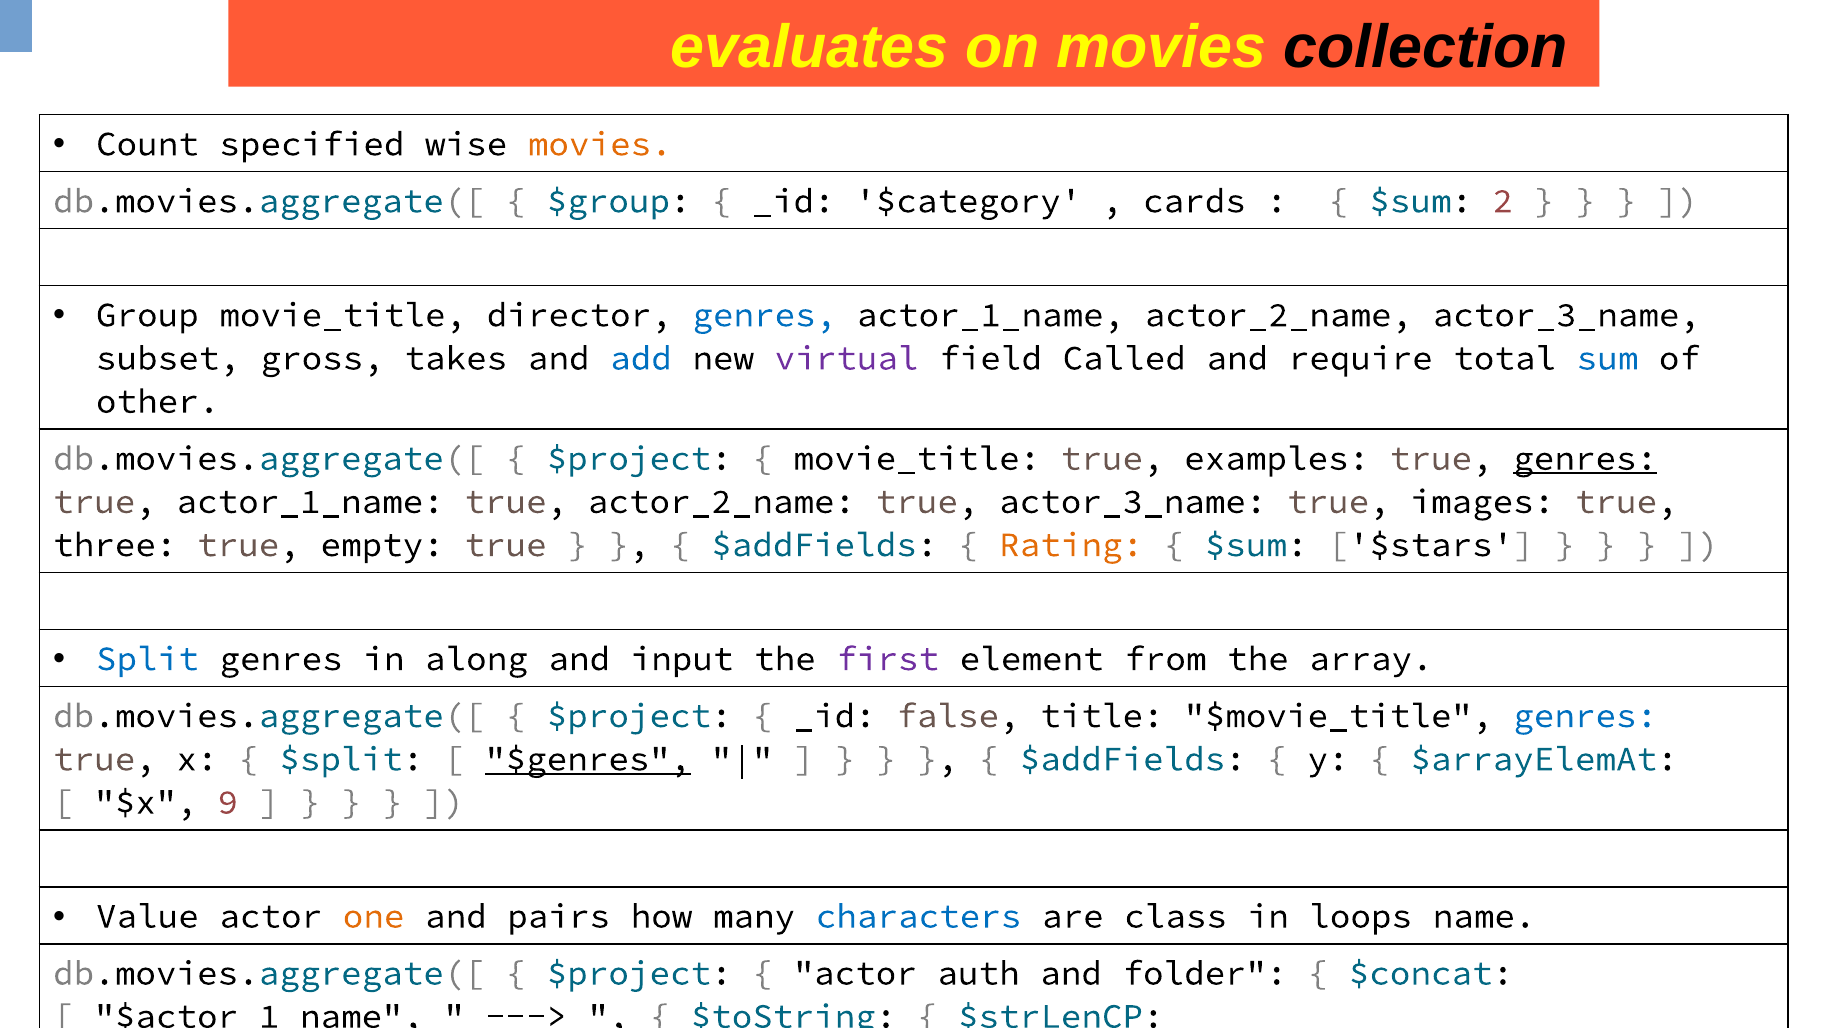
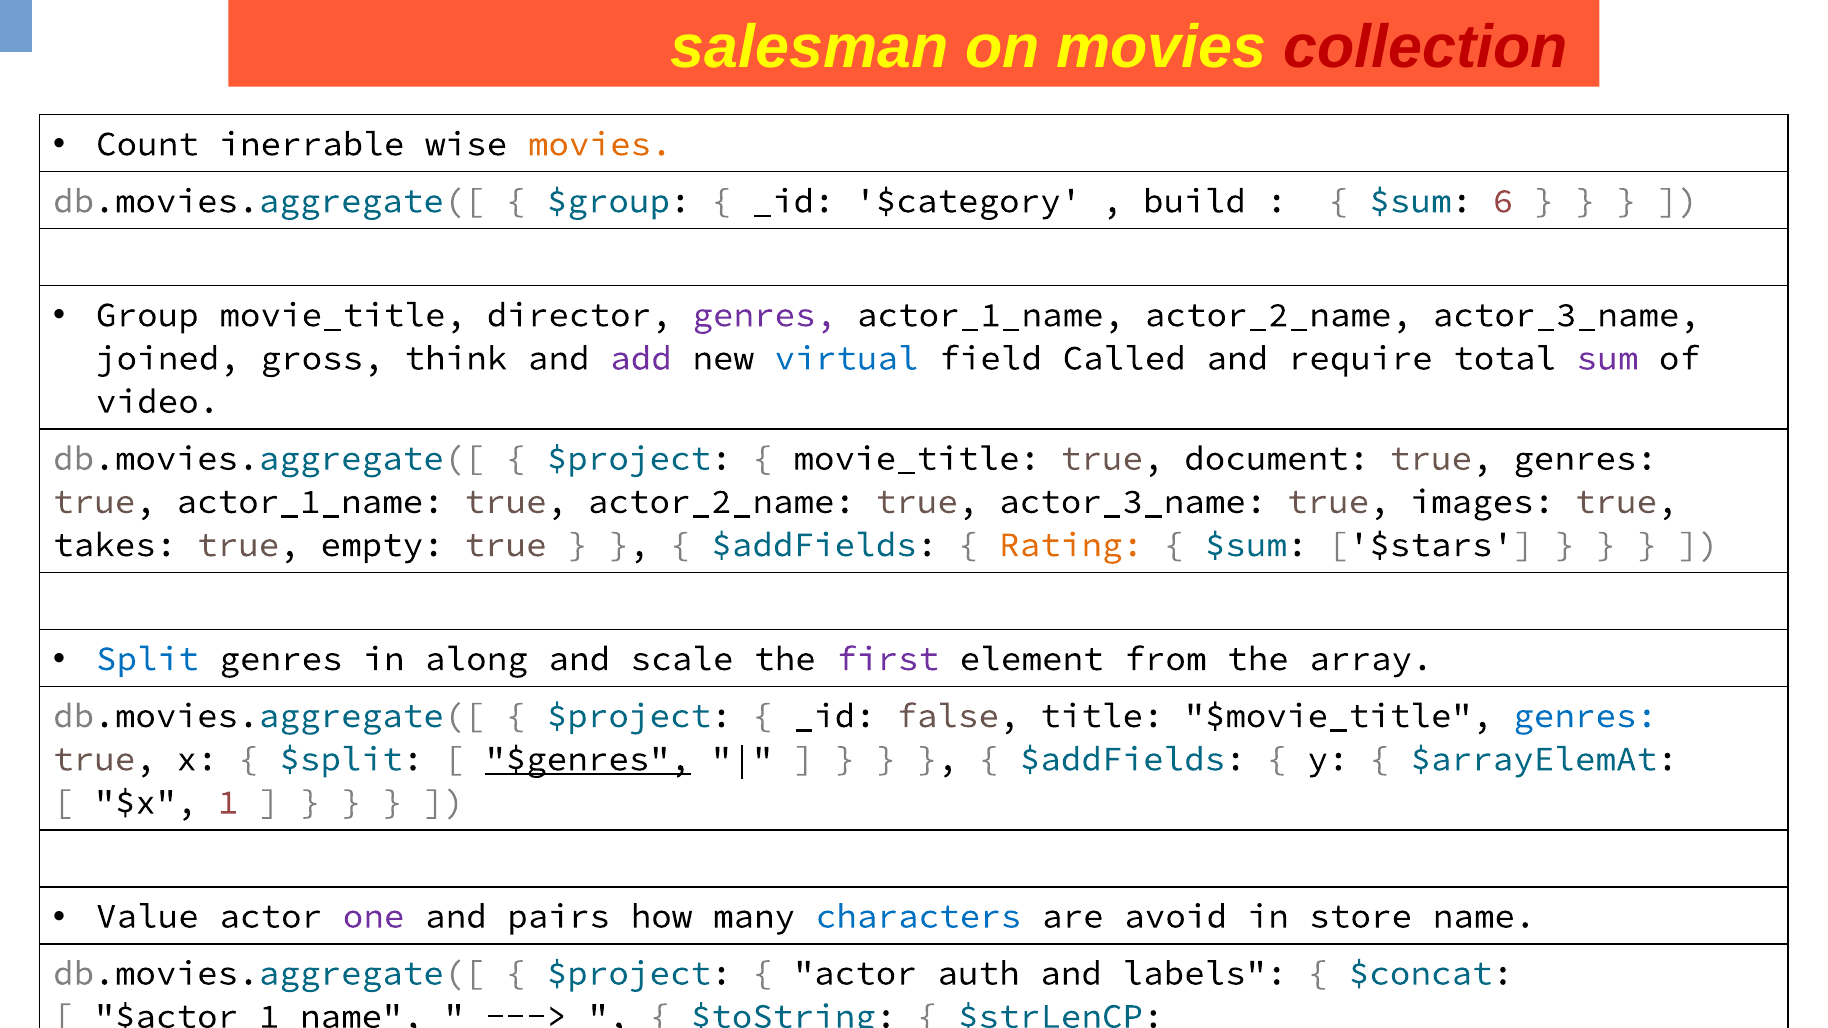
evaluates: evaluates -> salesman (810, 48)
collection colour: black -> red (1426, 48)
specified: specified -> inerrable (312, 144)
cards: cards -> build (1194, 201)
2: 2 -> 6 (1503, 201)
genres colour: blue -> purple (764, 315)
subset: subset -> joined (168, 358)
takes: takes -> think (456, 358)
add colour: blue -> purple (641, 358)
virtual colour: purple -> blue (847, 358)
sum colour: blue -> purple (1607, 358)
other: other -> video (158, 401)
examples: examples -> document (1277, 458)
genres underline: present -> none (1585, 458)
three: three -> takes (115, 545)
input: input -> scale (682, 659)
9: 9 -> 1 (228, 802)
one colour: orange -> purple (374, 916)
class: class -> avoid (1176, 916)
loops: loops -> store (1361, 916)
folder: folder -> labels (1205, 973)
